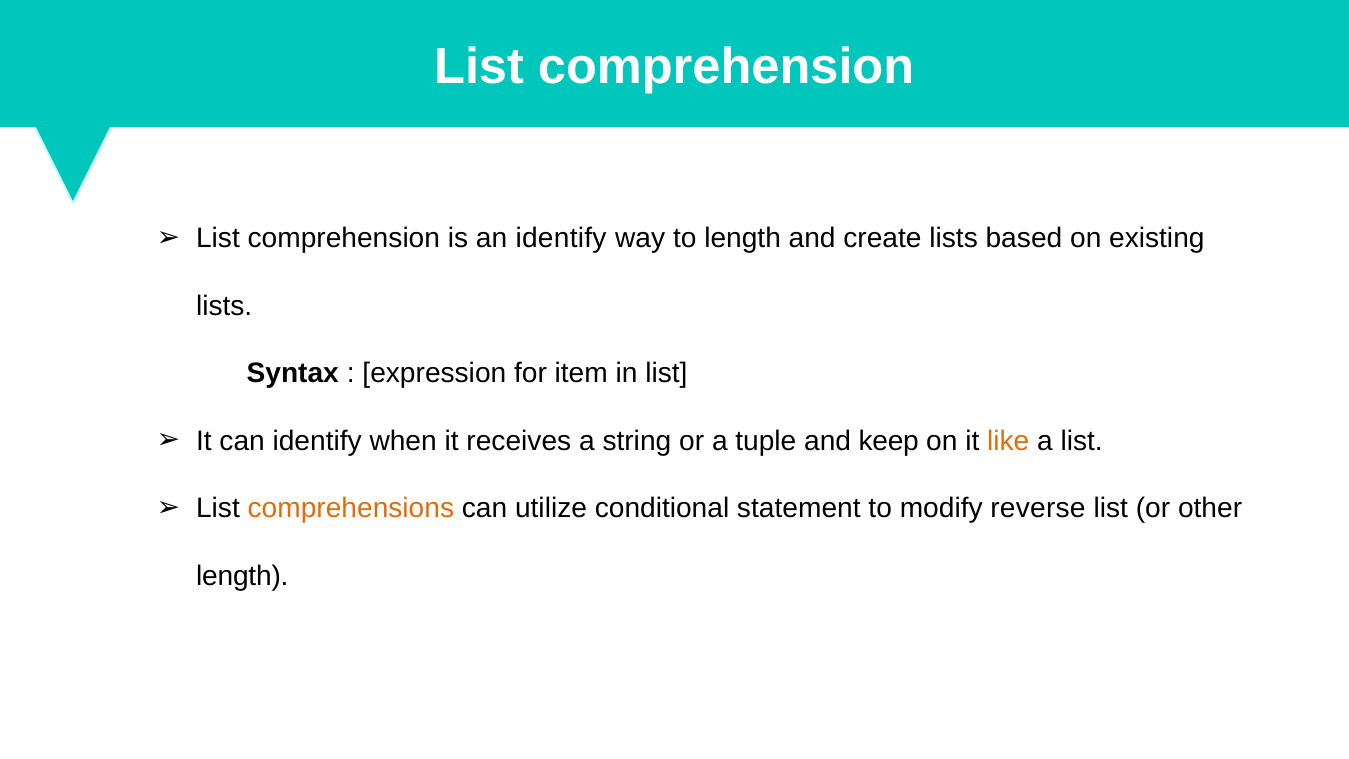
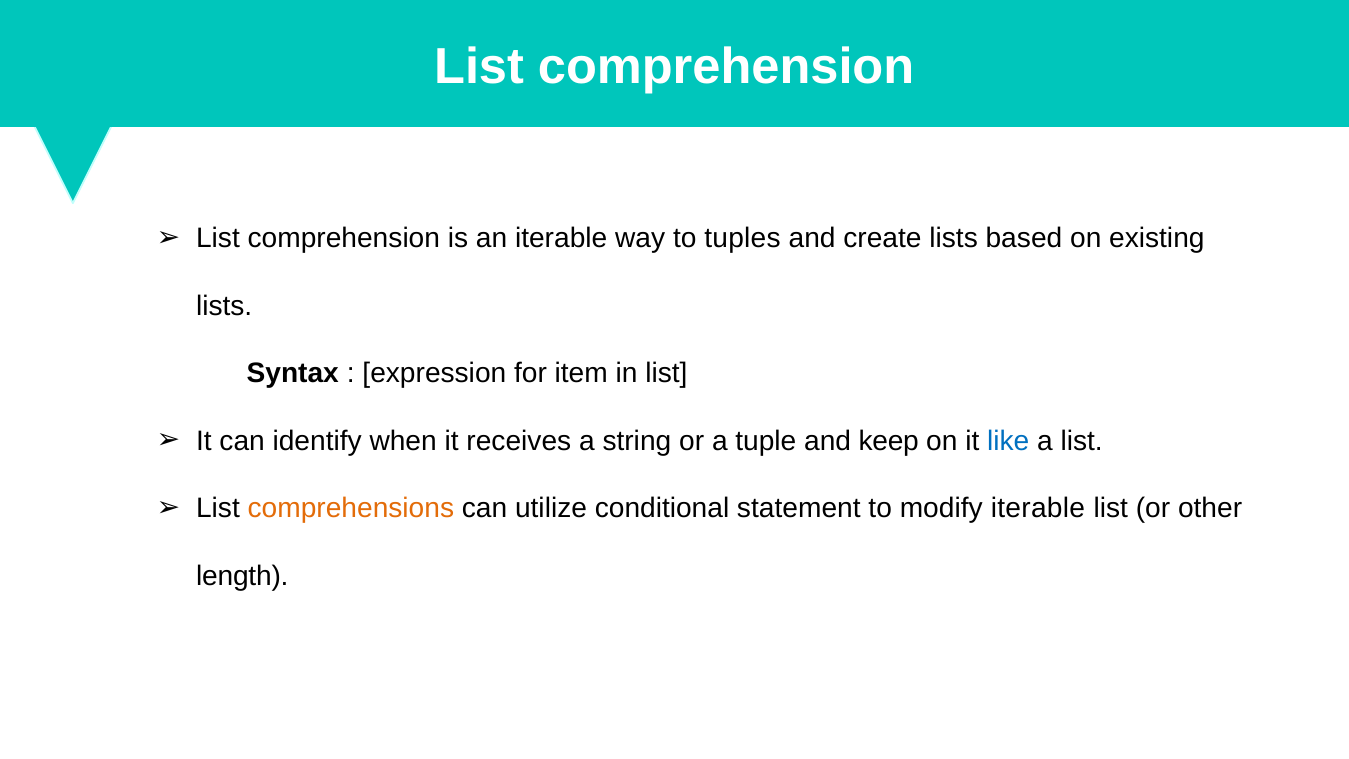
an identify: identify -> iterable (561, 238)
to length: length -> tuples (742, 238)
like colour: orange -> blue (1008, 441)
modify reverse: reverse -> iterable (1038, 508)
